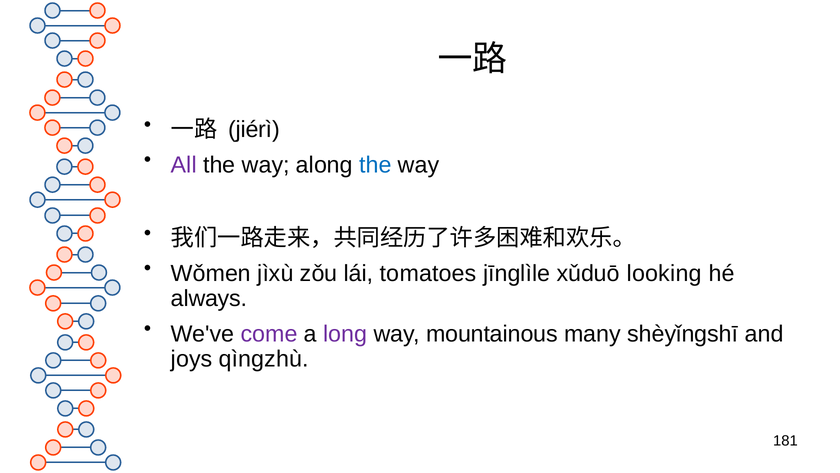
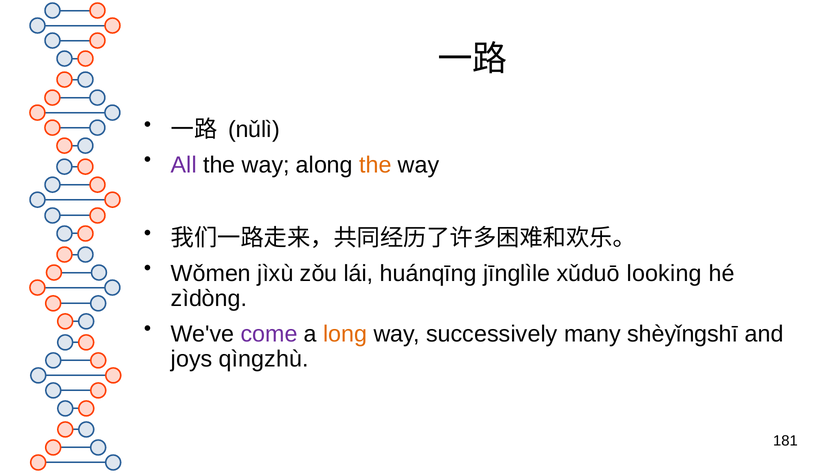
jiérì: jiérì -> nǔlì (254, 130)
the colour: blue -> orange (375, 165)
tomatoes: tomatoes -> huánqīng (428, 273)
always: always -> zìdòng (209, 298)
long colour: purple -> orange (345, 334)
mountainous: mountainous -> successively (492, 334)
